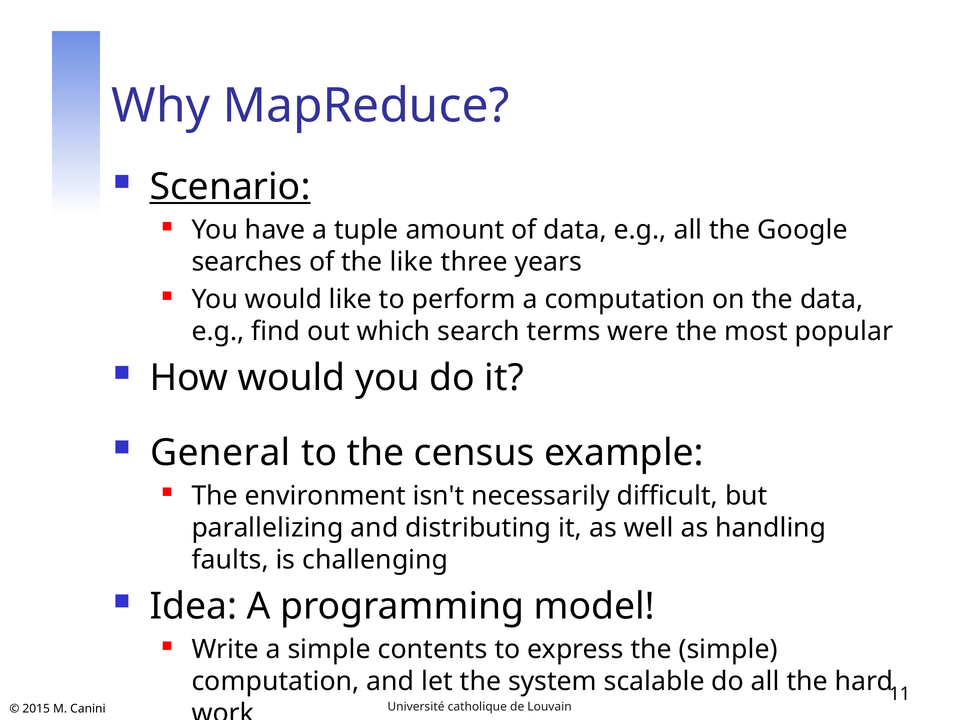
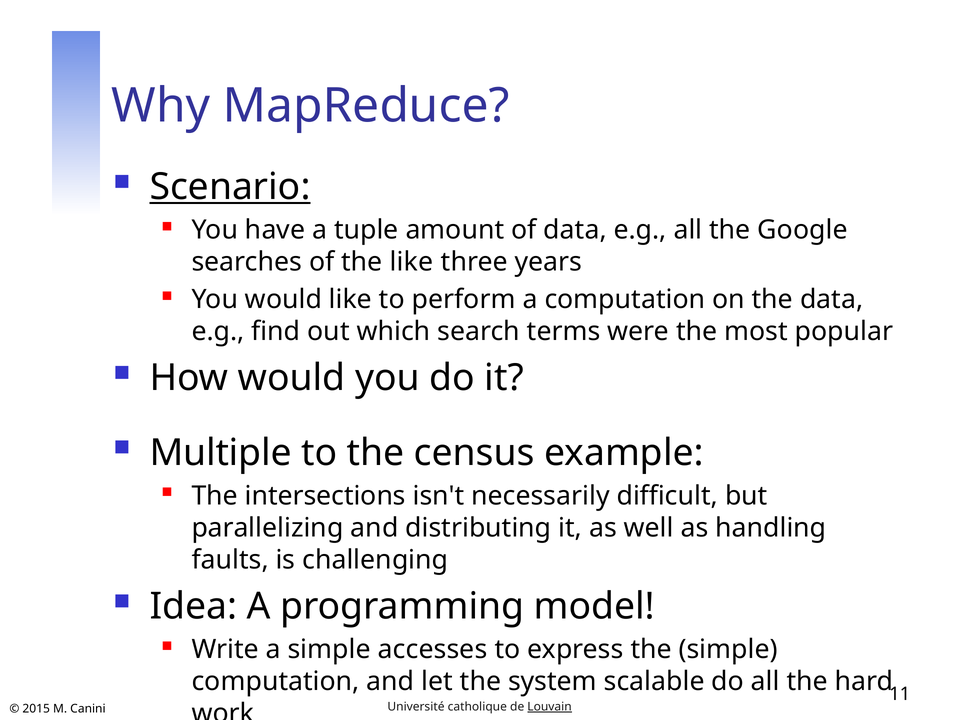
General: General -> Multiple (221, 453)
environment: environment -> intersections (325, 496)
contents: contents -> accesses (433, 649)
Louvain underline: none -> present (550, 707)
